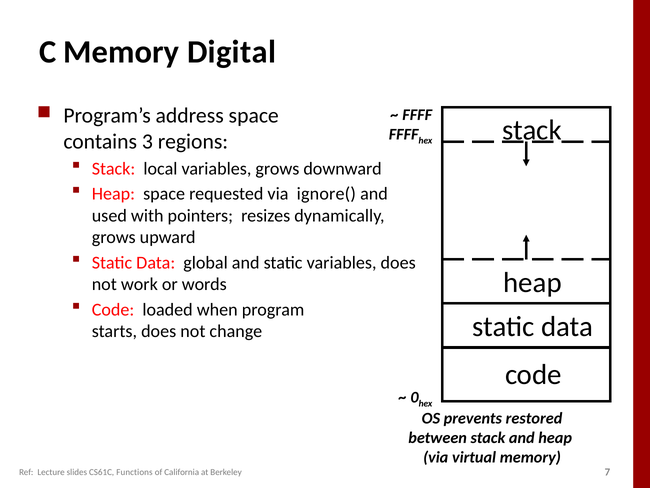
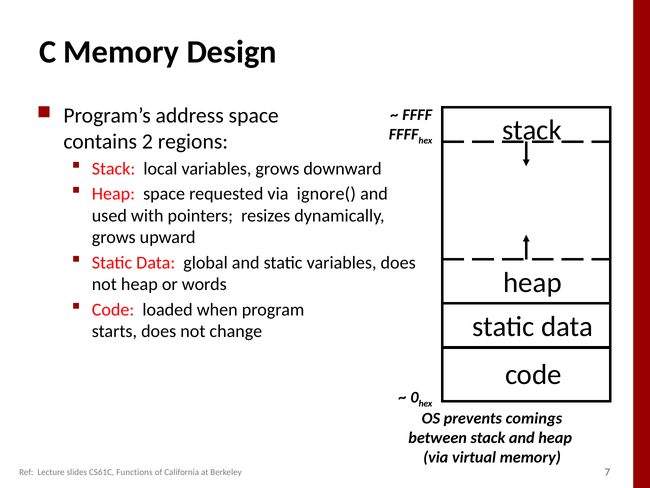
Digital: Digital -> Design (232, 52)
3: 3 -> 2 (147, 141)
not work: work -> heap (139, 284)
restored: restored -> comings (534, 418)
